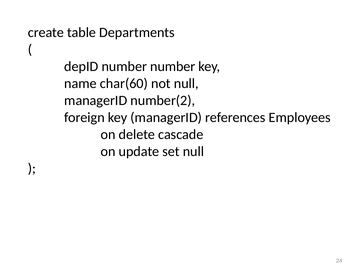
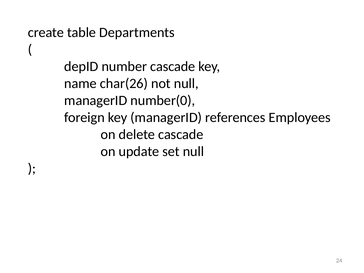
number number: number -> cascade (173, 66)
char(60: char(60 -> char(26 (124, 83)
number(2: number(2 -> number(0 (163, 100)
